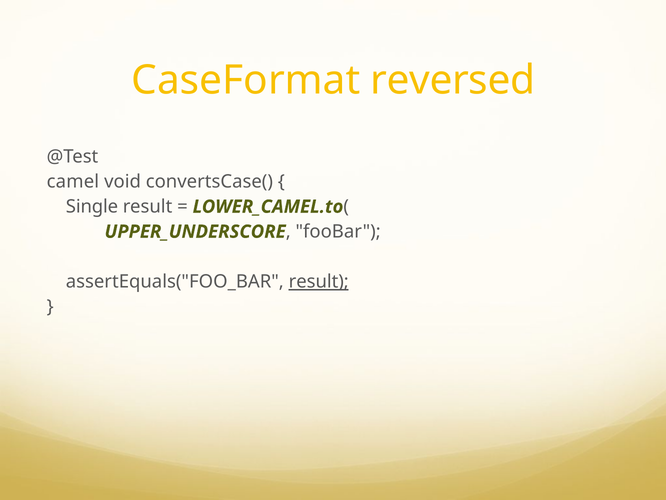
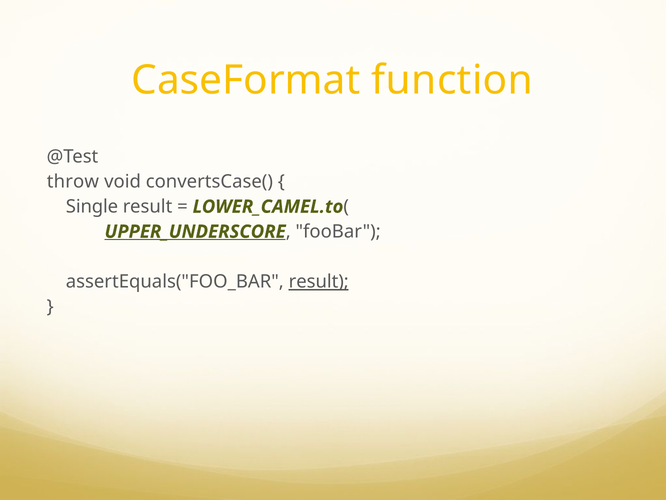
reversed: reversed -> function (452, 80)
camel: camel -> throw (73, 181)
UPPER_UNDERSCORE underline: none -> present (195, 231)
